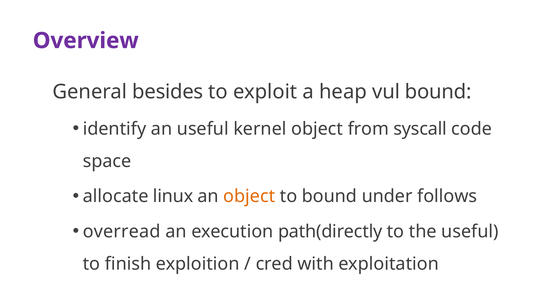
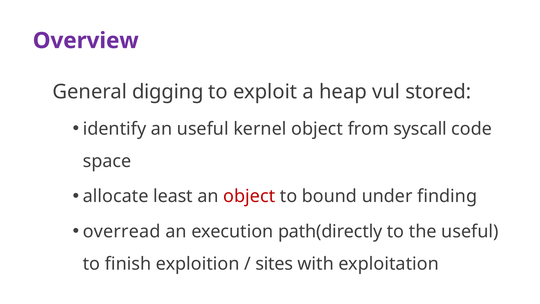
besides: besides -> digging (168, 92)
vul bound: bound -> stored (438, 92)
linux: linux -> least (173, 196)
object colour: orange -> red (249, 196)
follows: follows -> finding (447, 196)
cred: cred -> sites (274, 264)
